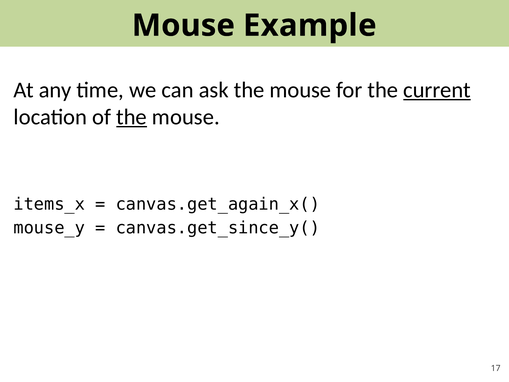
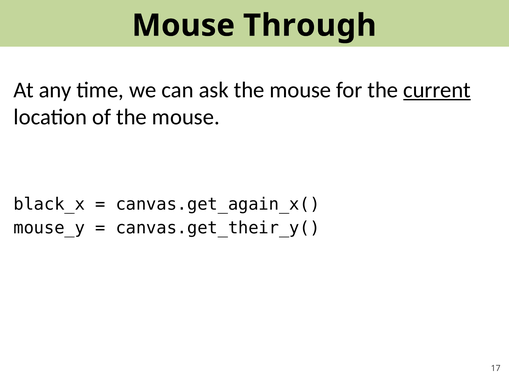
Example: Example -> Through (310, 25)
the underline: present -> none (132, 117)
items_x: items_x -> black_x (49, 204)
canvas.get_since_y(: canvas.get_since_y( -> canvas.get_their_y( (218, 228)
